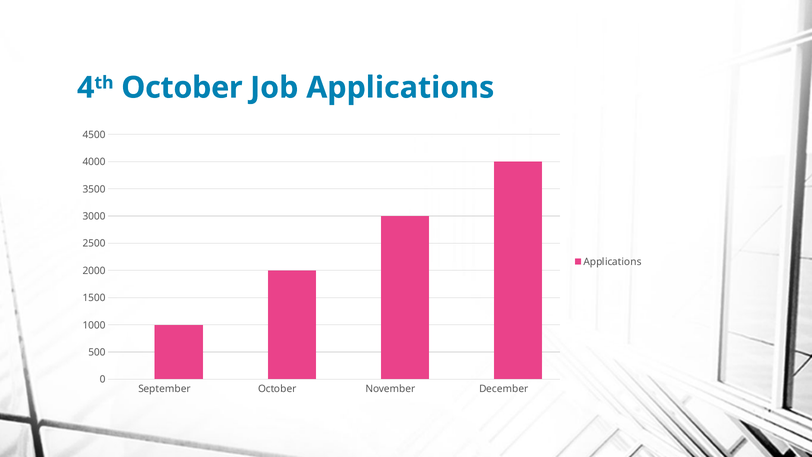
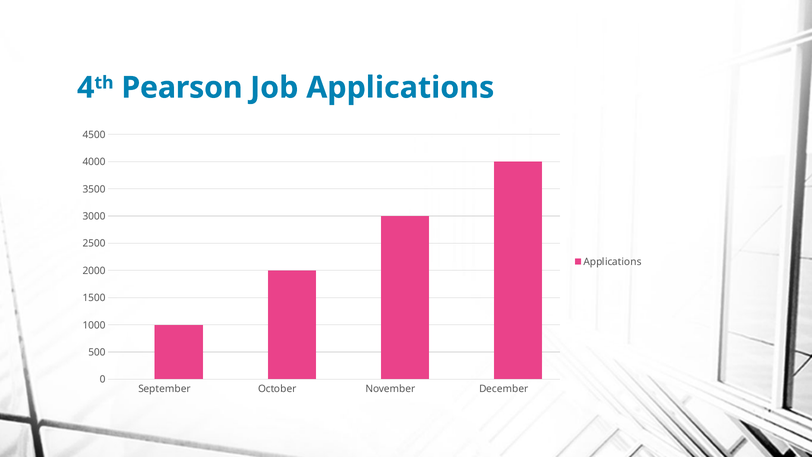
October: October -> Pearson (182, 88)
